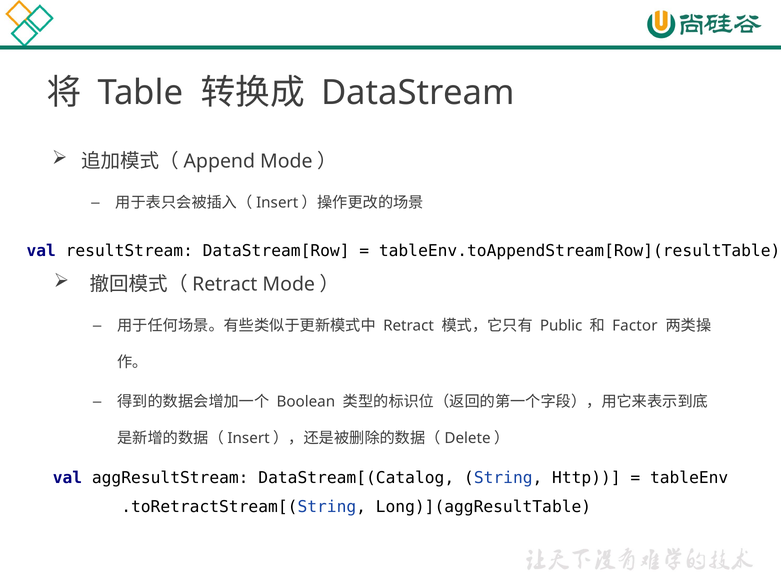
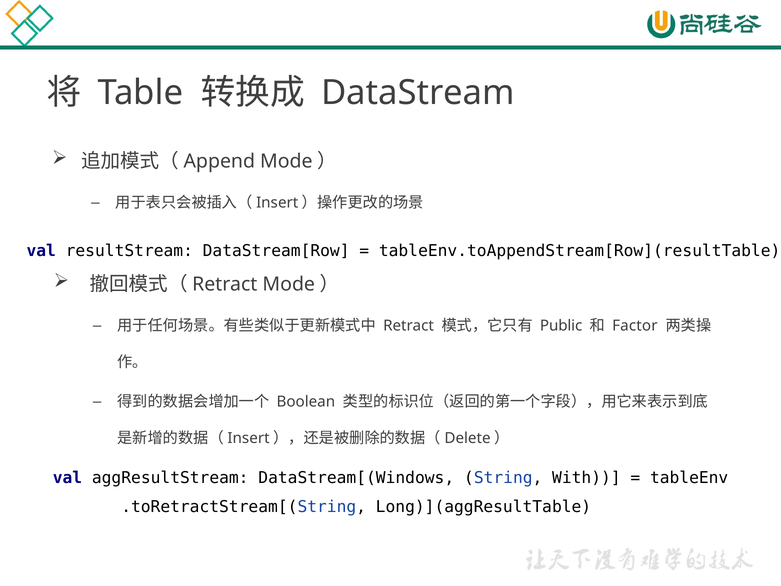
DataStream[(Catalog: DataStream[(Catalog -> DataStream[(Windows (356, 478)
Http: Http -> With (586, 478)
